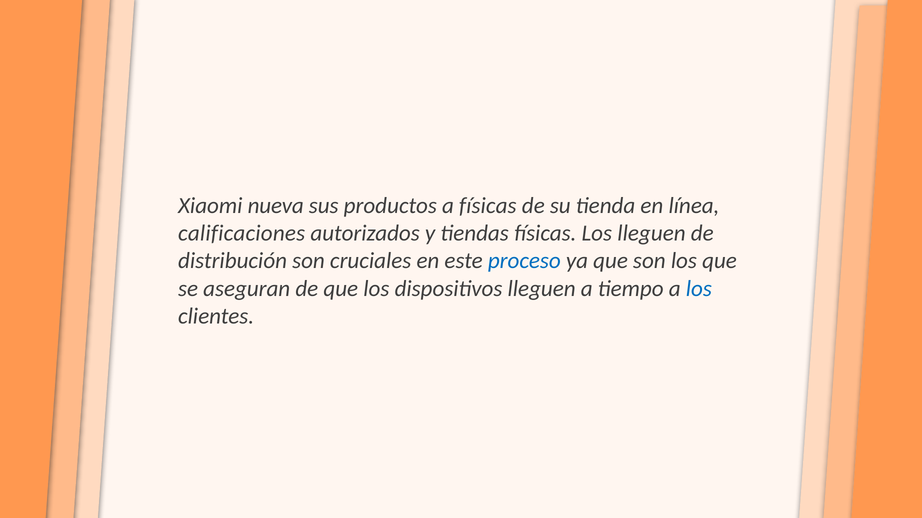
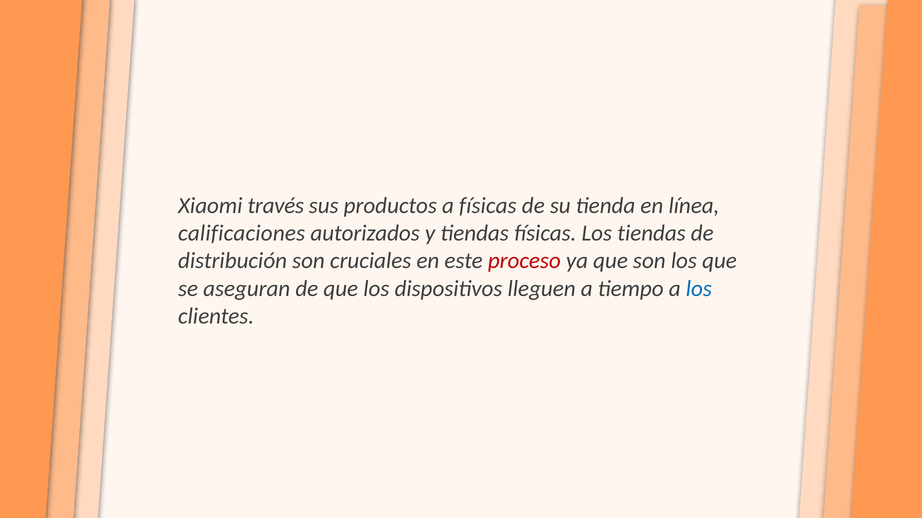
nueva: nueva -> través (276, 206)
Los lleguen: lleguen -> tiendas (652, 234)
proceso colour: blue -> red (524, 261)
